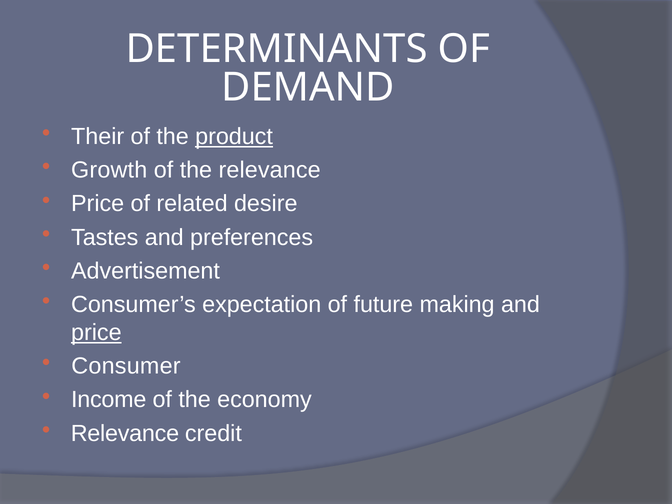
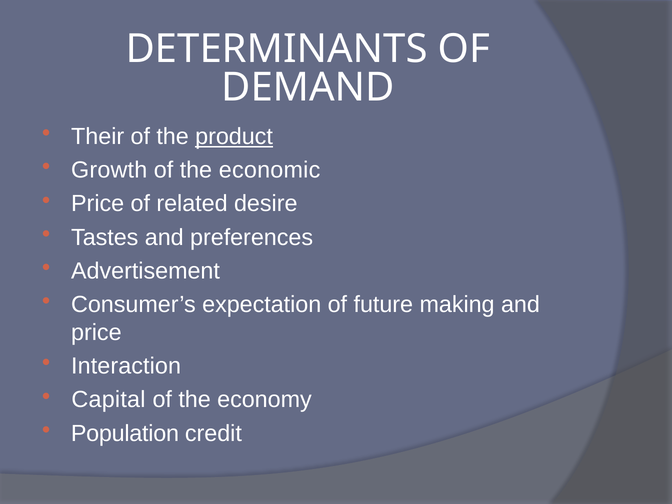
the relevance: relevance -> economic (270, 170)
price underline: present -> none (96, 333)
Consumer: Consumer -> Interaction (126, 366)
Income: Income -> Capital (108, 400)
Relevance: Relevance -> Population (125, 433)
